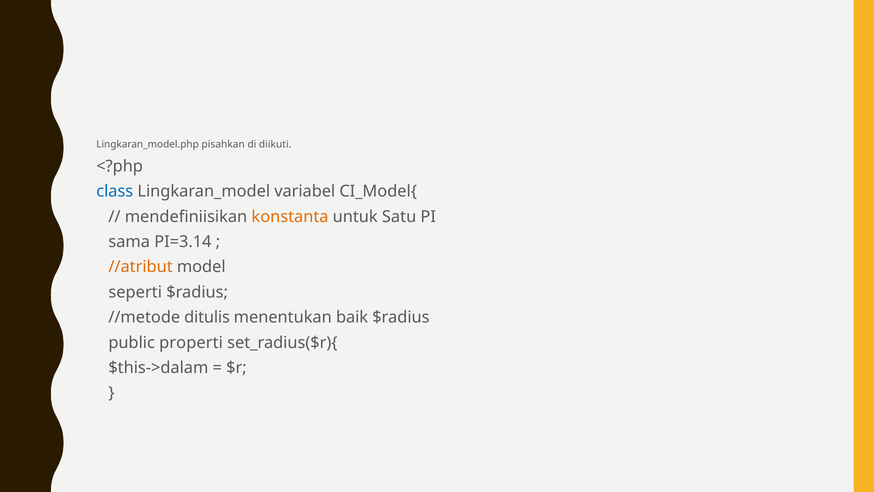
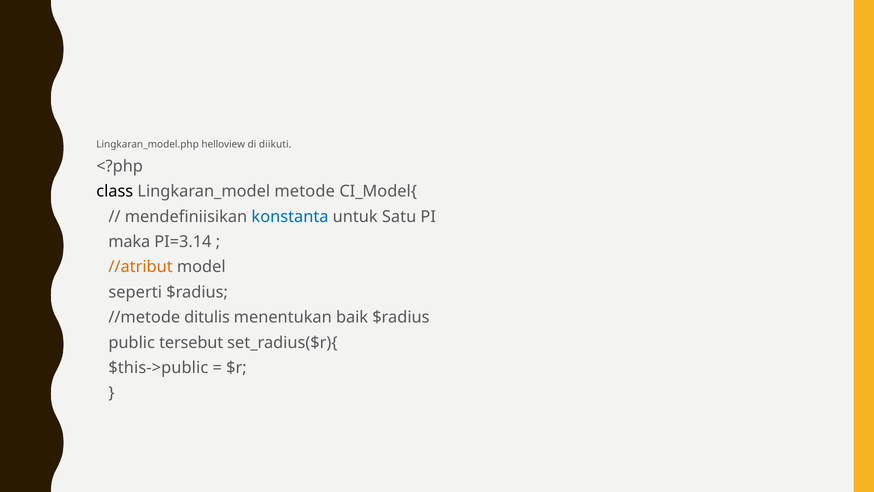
pisahkan: pisahkan -> helloview (223, 144)
class colour: blue -> black (115, 191)
variabel: variabel -> metode (305, 191)
konstanta colour: orange -> blue (290, 216)
sama: sama -> maka (129, 242)
properti: properti -> tersebut (191, 342)
$this->dalam: $this->dalam -> $this->public (158, 368)
